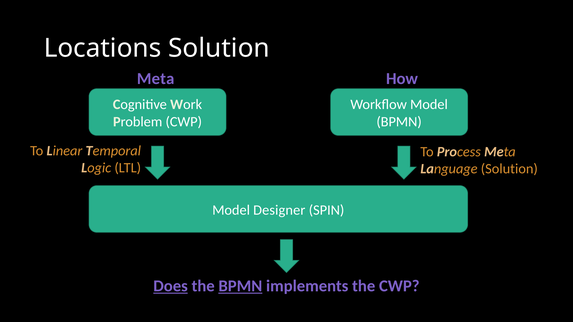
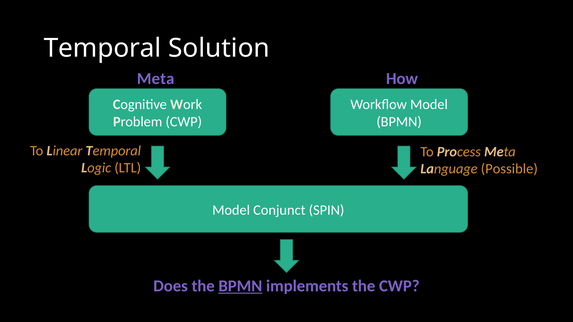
Locations: Locations -> Temporal (103, 48)
Language Solution: Solution -> Possible (509, 169)
Designer: Designer -> Conjunct (279, 210)
Does underline: present -> none (171, 286)
